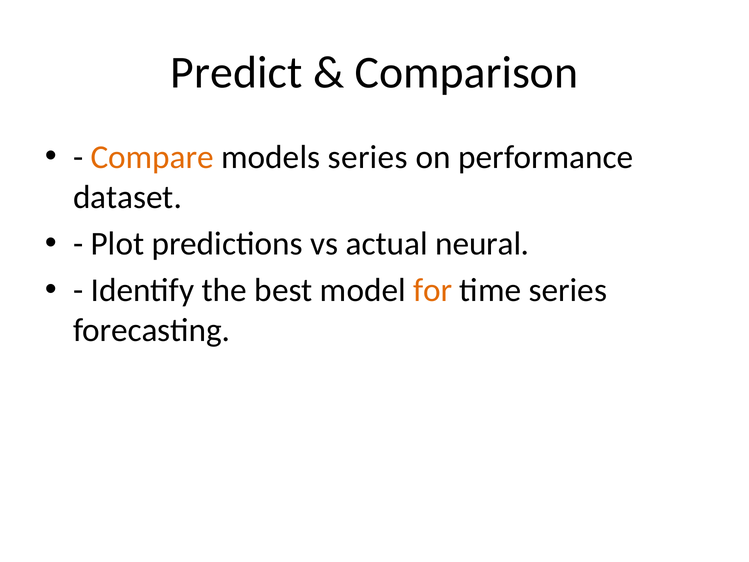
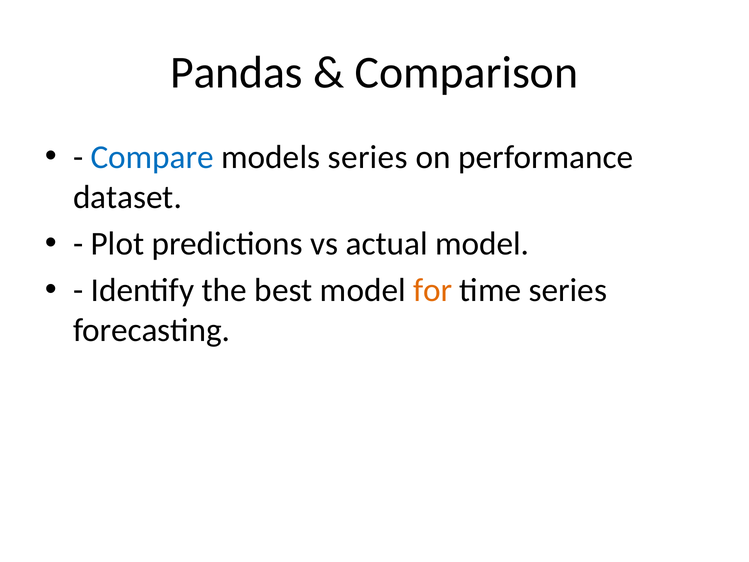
Predict: Predict -> Pandas (237, 73)
Compare colour: orange -> blue (152, 157)
actual neural: neural -> model (482, 244)
